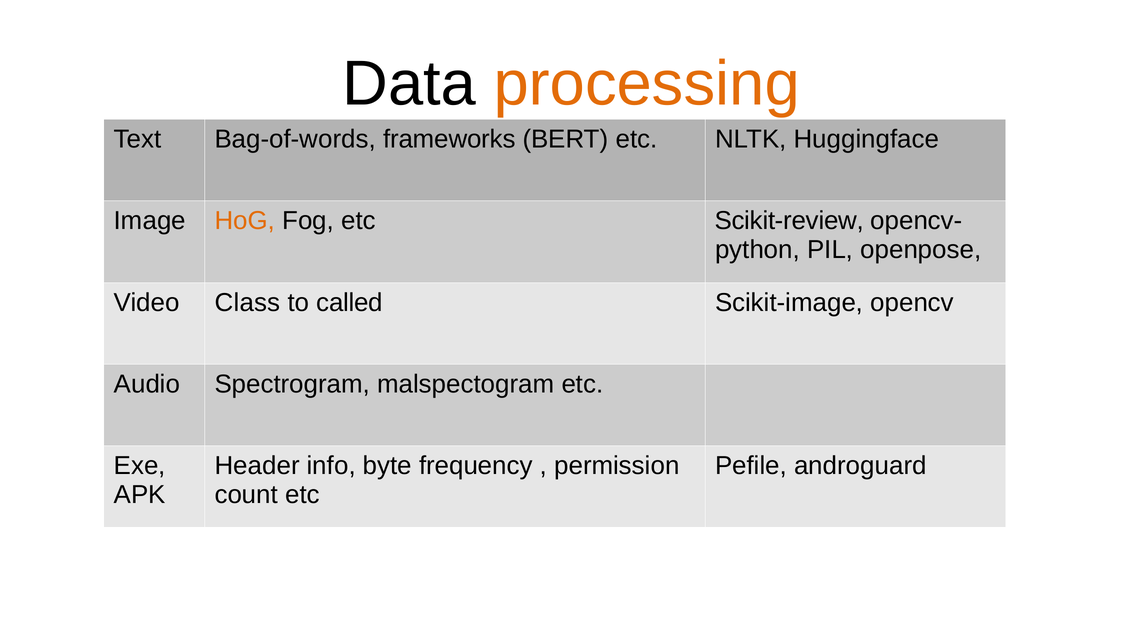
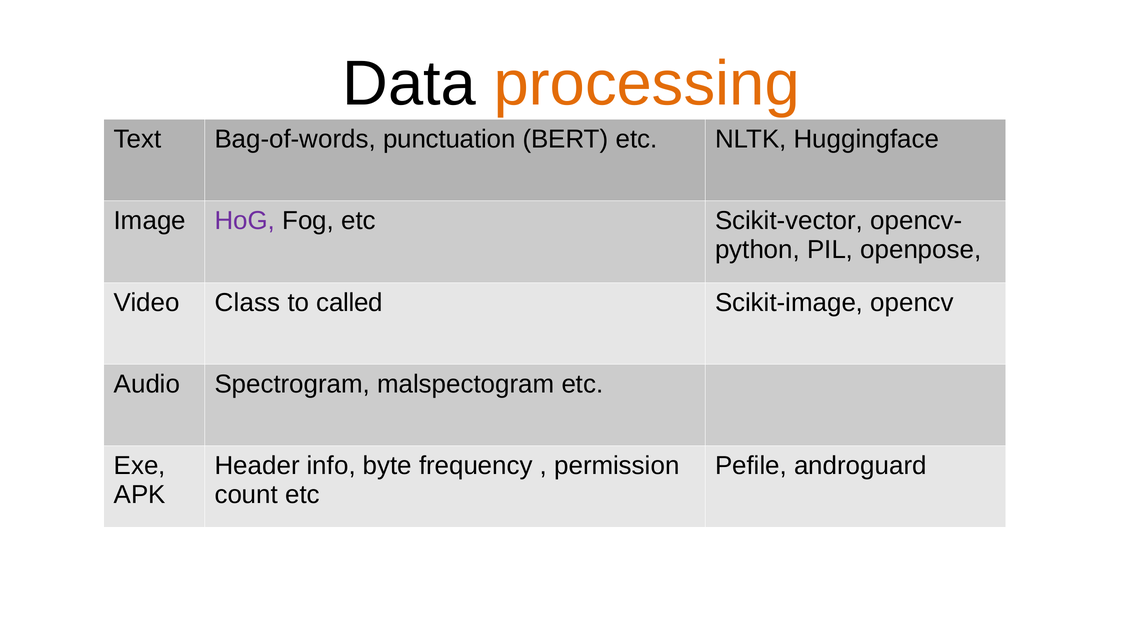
frameworks: frameworks -> punctuation (449, 139)
HoG colour: orange -> purple (245, 221)
Scikit-review: Scikit-review -> Scikit-vector (789, 221)
